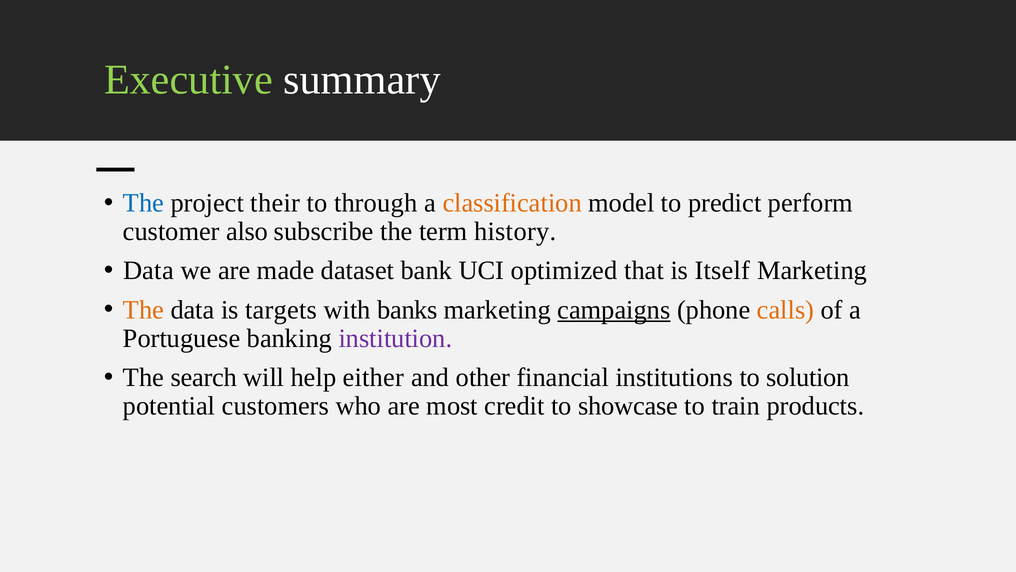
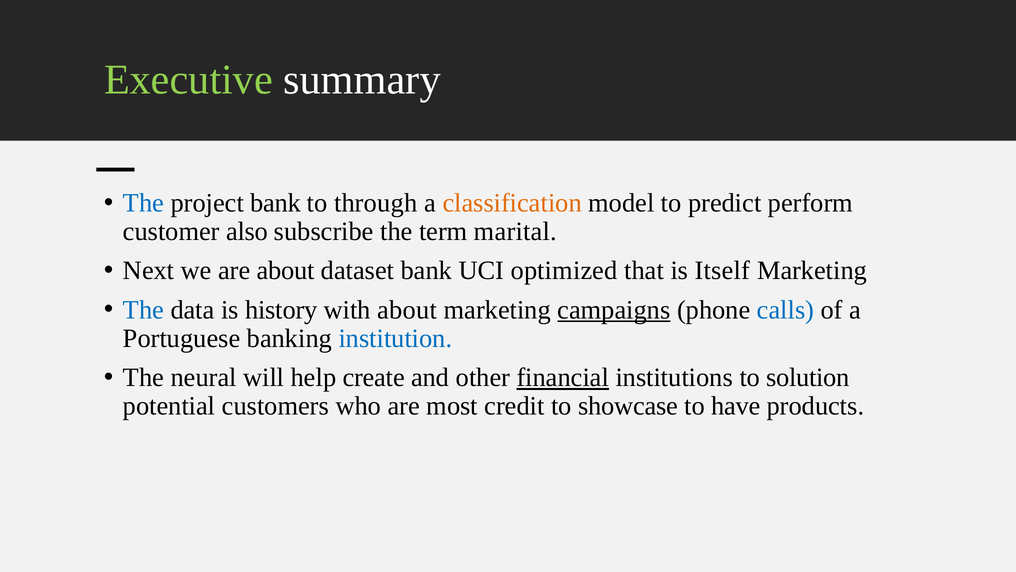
project their: their -> bank (275, 203)
history: history -> marital (515, 231)
Data: Data -> Next (149, 270)
are made: made -> about (286, 270)
The colour: orange -> blue (144, 310)
targets: targets -> history (281, 310)
with banks: banks -> about (407, 310)
calls colour: orange -> blue (786, 310)
institution colour: purple -> blue (395, 338)
search: search -> neural (204, 377)
either: either -> create (374, 377)
financial underline: none -> present (563, 377)
train: train -> have (736, 406)
